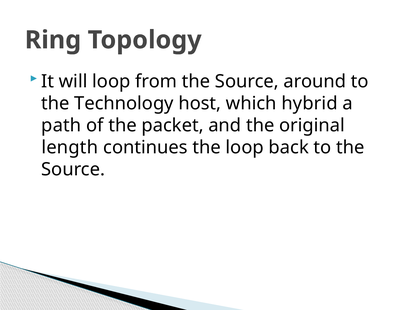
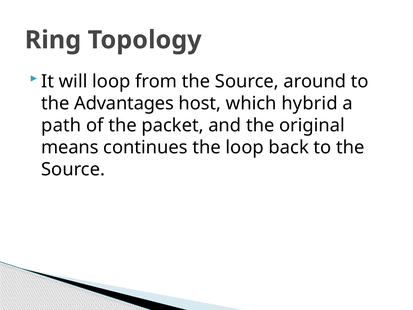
Technology: Technology -> Advantages (124, 103)
length: length -> means (70, 147)
